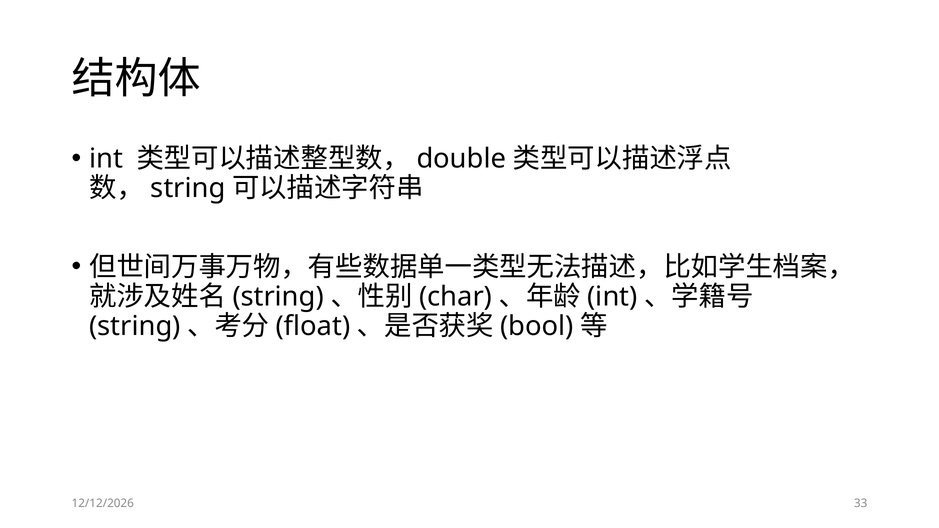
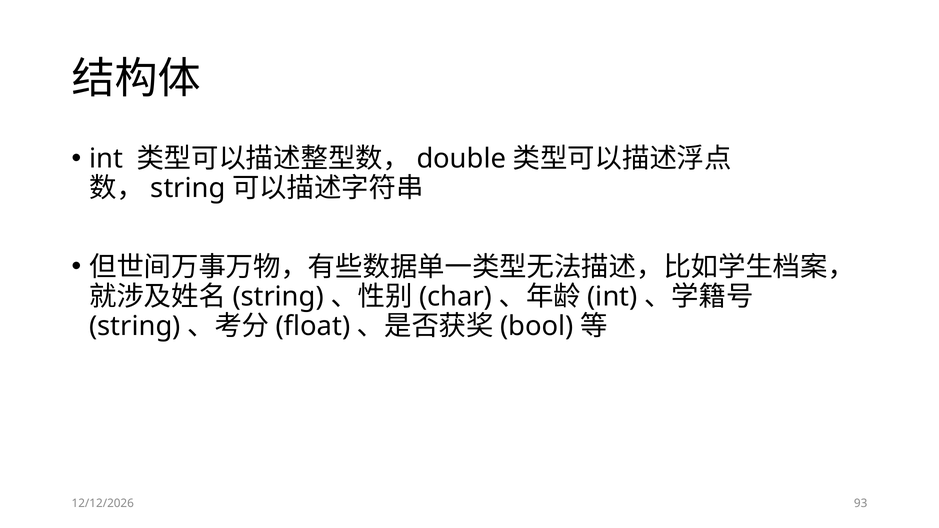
33: 33 -> 93 (861, 503)
